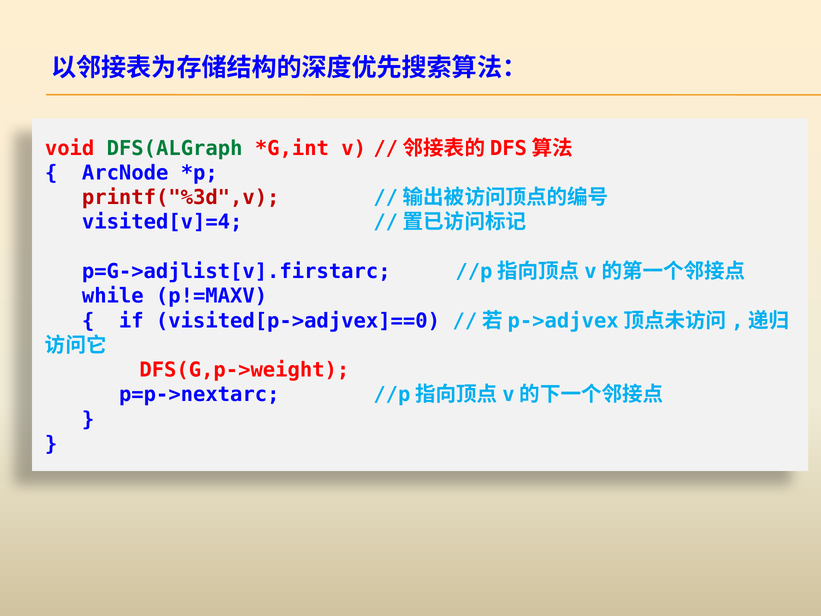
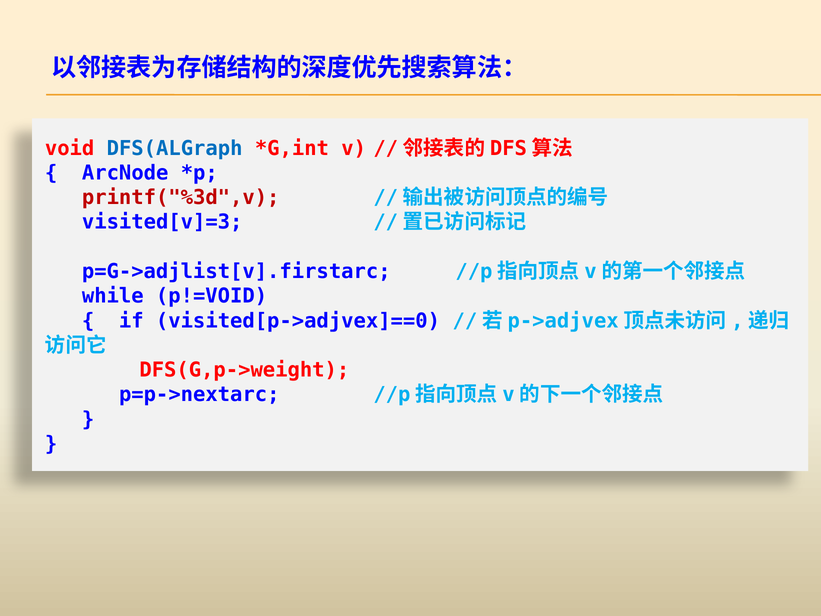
DFS(ALGraph colour: green -> blue (175, 148)
visited[v]=4: visited[v]=4 -> visited[v]=3 (162, 222)
p!=MAXV: p!=MAXV -> p!=VOID (212, 296)
